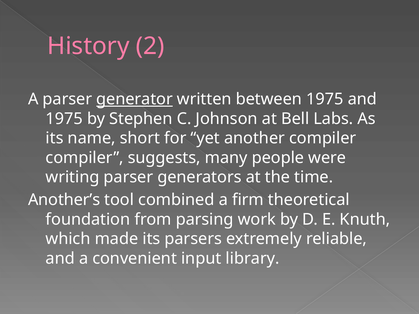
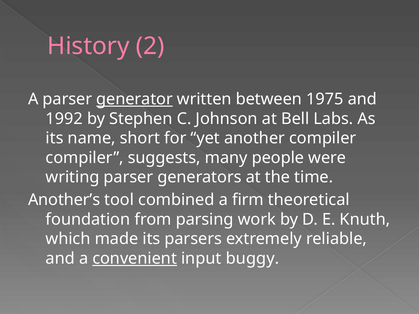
1975: 1975 -> 1992 (64, 119)
convenient underline: none -> present (135, 259)
library: library -> buggy (252, 259)
